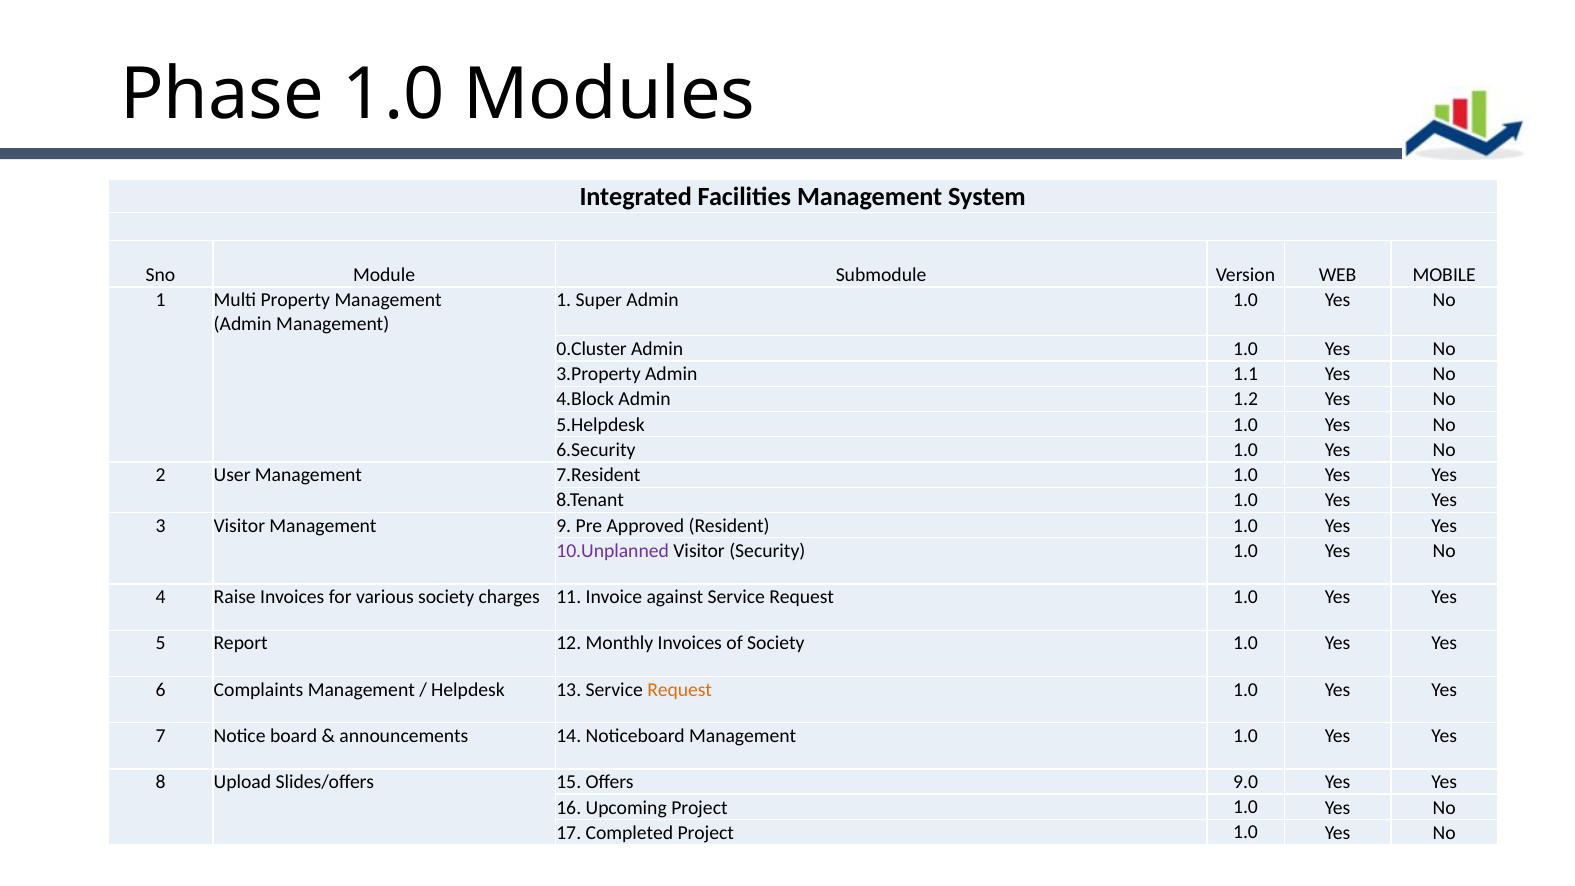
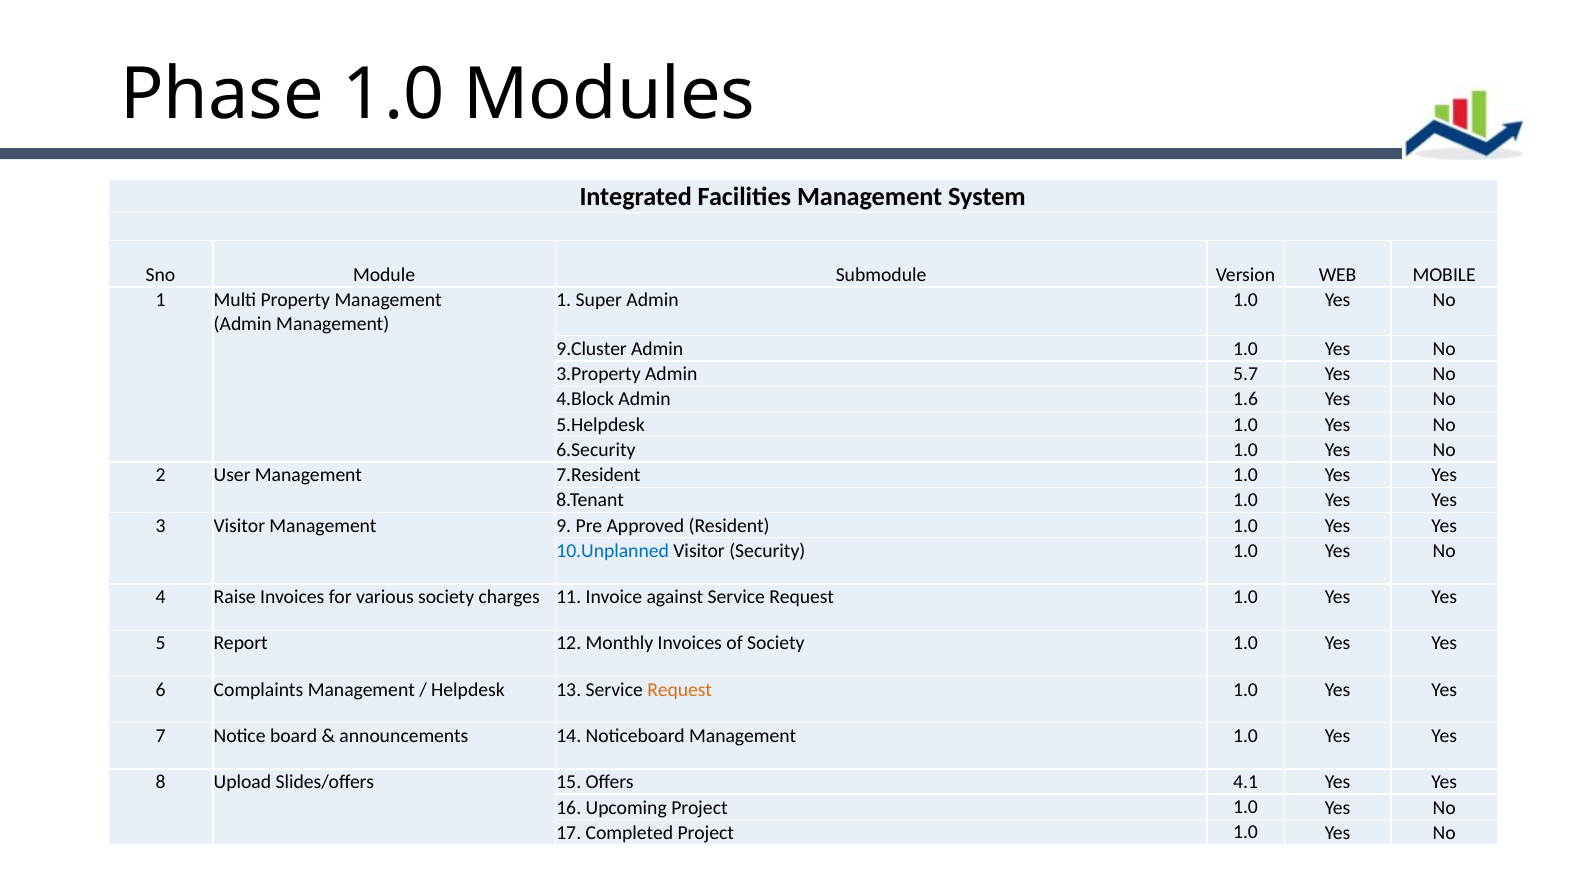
0.Cluster: 0.Cluster -> 9.Cluster (592, 349)
1.1: 1.1 -> 5.7 (1246, 374)
1.2: 1.2 -> 1.6 (1246, 399)
10.Unplanned colour: purple -> blue (613, 551)
9.0: 9.0 -> 4.1 (1246, 782)
